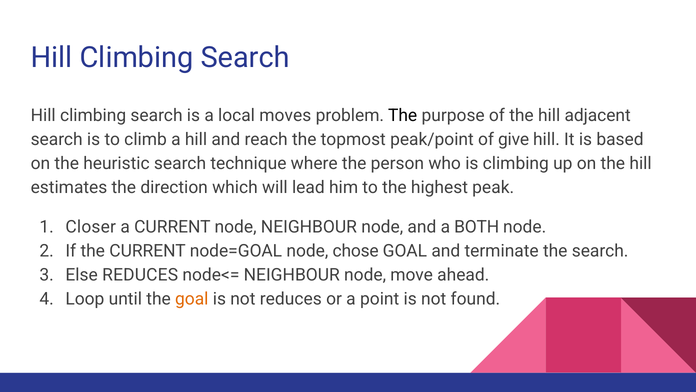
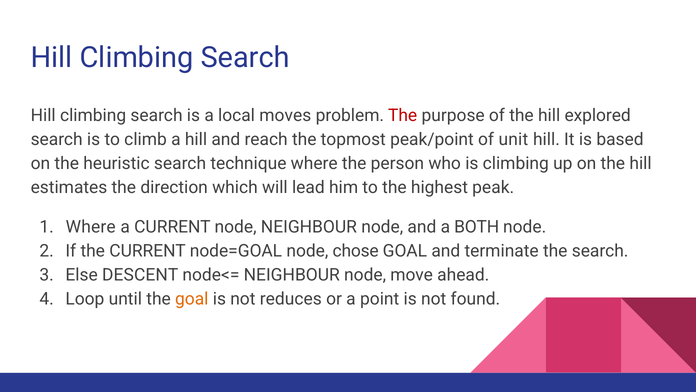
The colour: black -> red (403, 115)
adjacent: adjacent -> explored (598, 115)
give: give -> unit (513, 139)
Closer: Closer -> Where (91, 227)
Else REDUCES: REDUCES -> DESCENT (140, 275)
